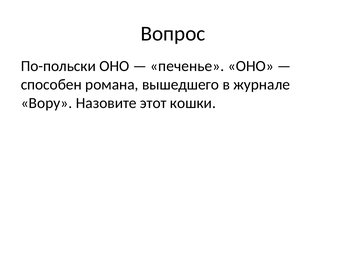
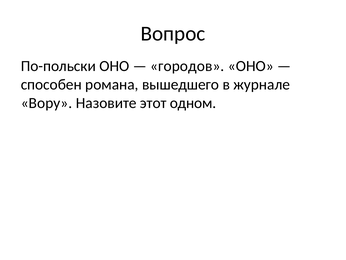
печенье: печенье -> городов (187, 66)
кошки: кошки -> одном (193, 103)
